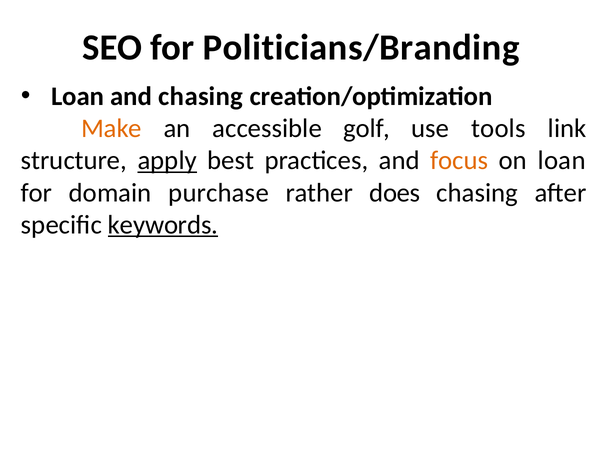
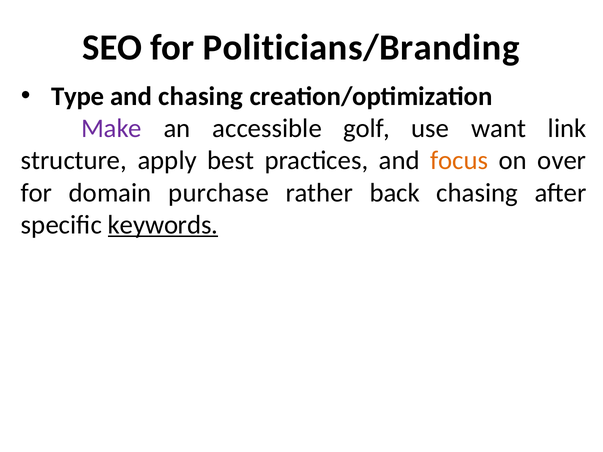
Loan: Loan -> Type (78, 96)
Make colour: orange -> purple (112, 129)
tools: tools -> want (499, 129)
apply underline: present -> none (167, 161)
on loan: loan -> over (562, 161)
does: does -> back (395, 193)
